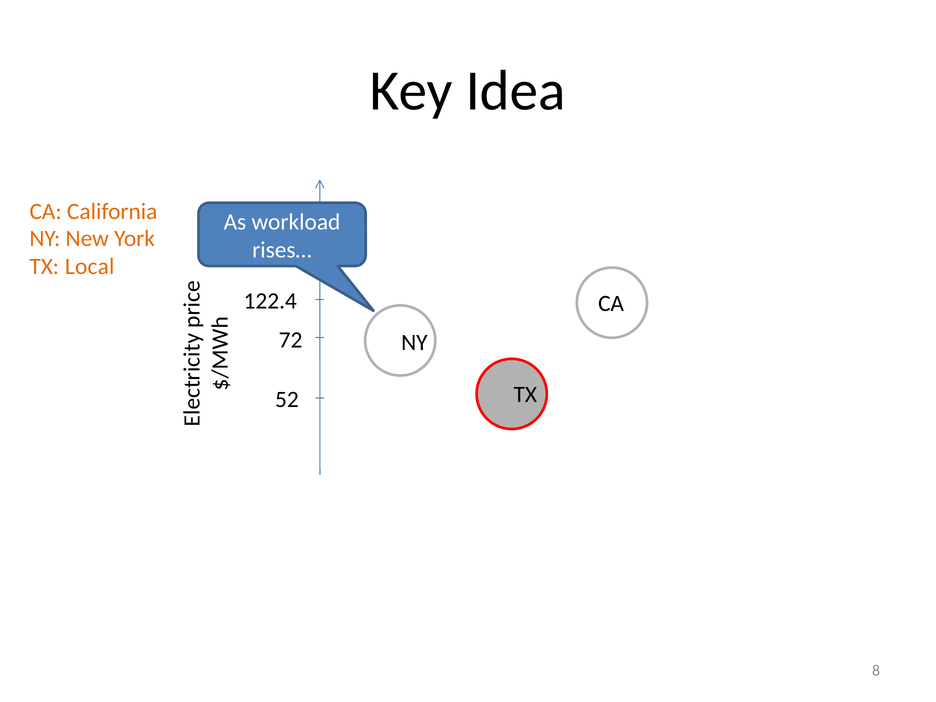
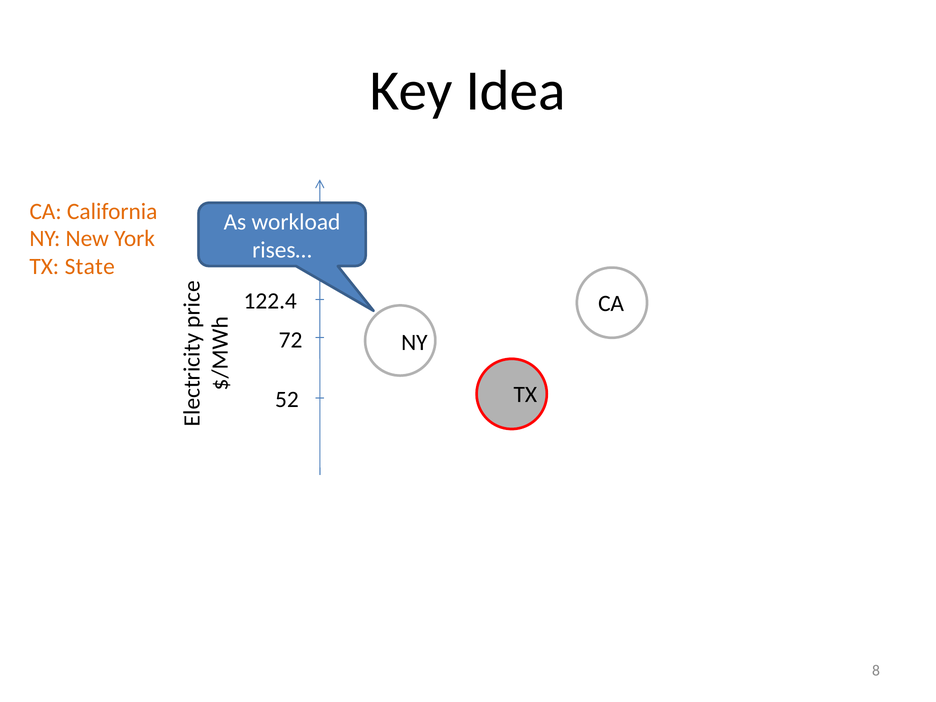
Local: Local -> State (90, 267)
